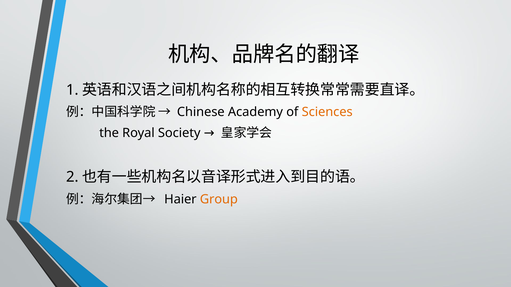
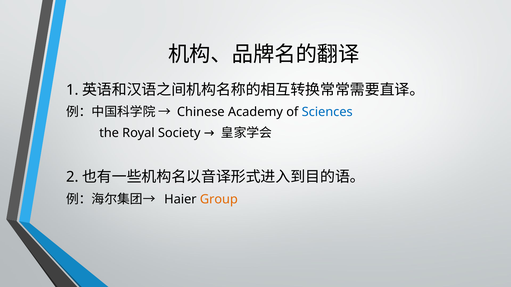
Sciences colour: orange -> blue (327, 112)
